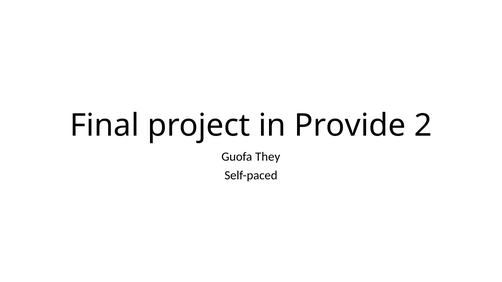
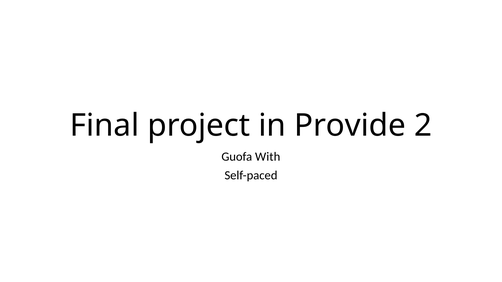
They: They -> With (268, 157)
